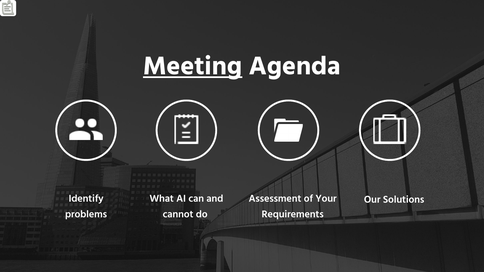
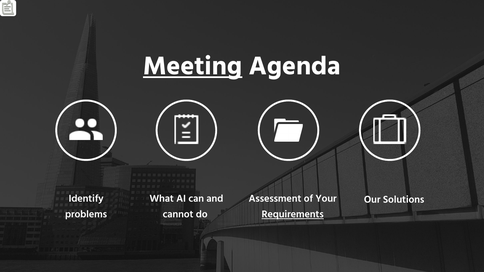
Requirements underline: none -> present (293, 214)
